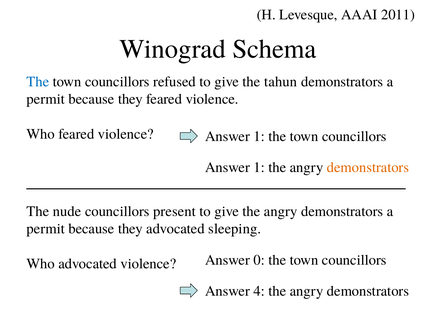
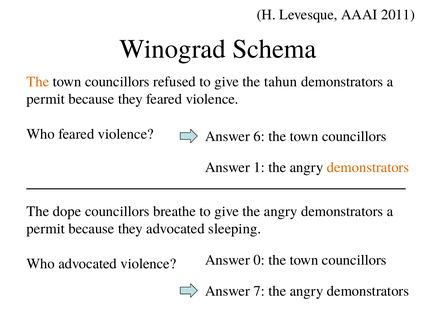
The colour: blue -> orange (38, 82)
violence Answer 1: 1 -> 6 (259, 136)
nude: nude -> dope (67, 211)
present: present -> breathe (175, 211)
4: 4 -> 7 (259, 291)
